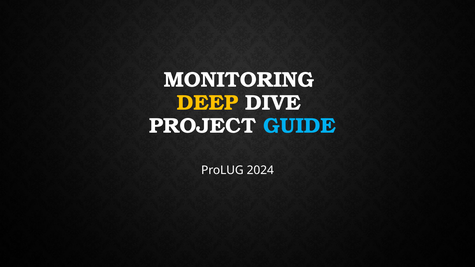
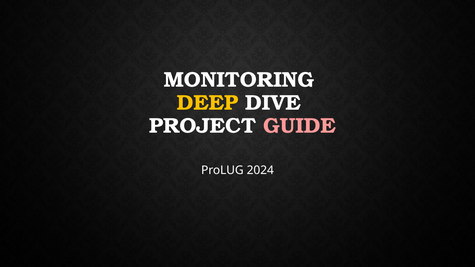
GUIDE colour: light blue -> pink (300, 126)
